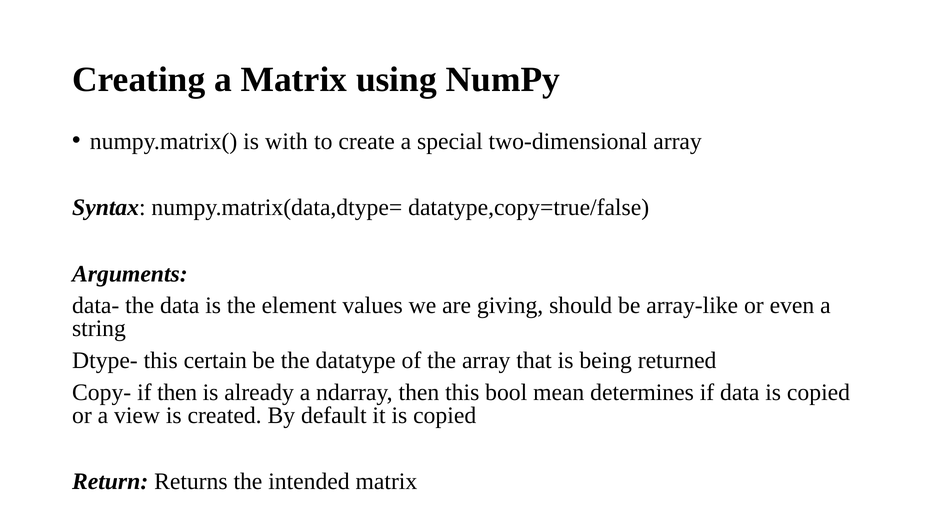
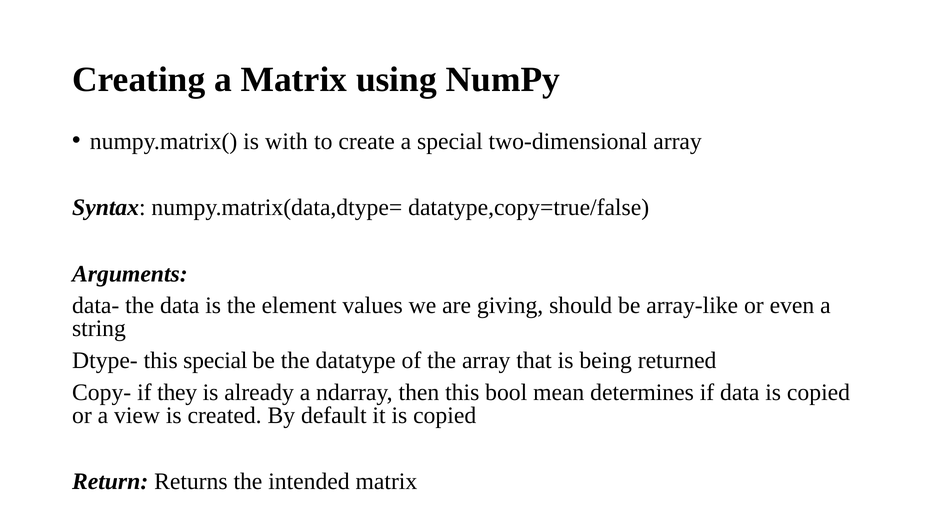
this certain: certain -> special (215, 361)
if then: then -> they (177, 392)
